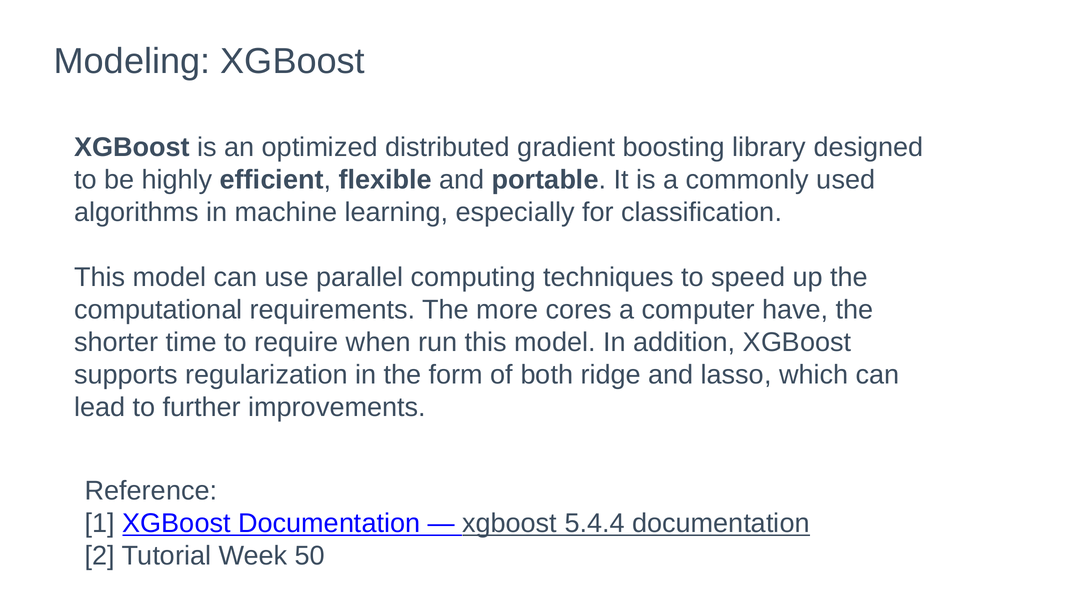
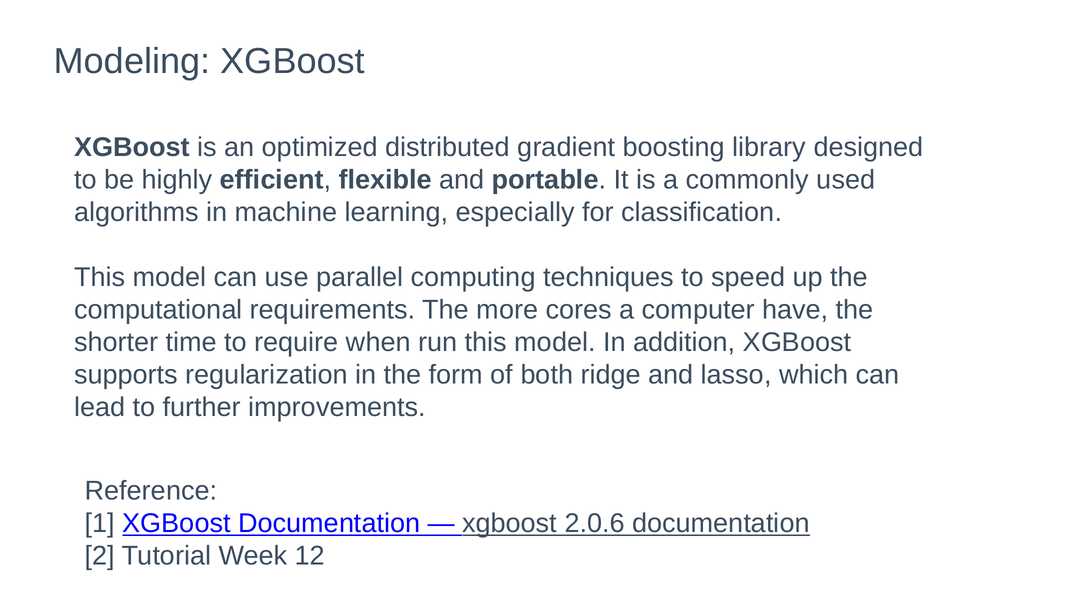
5.4.4: 5.4.4 -> 2.0.6 (595, 524)
50: 50 -> 12 (310, 556)
